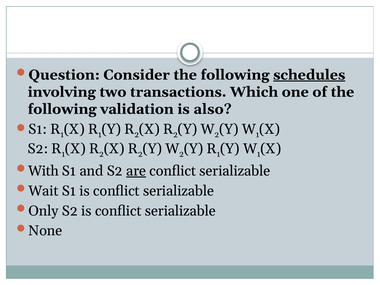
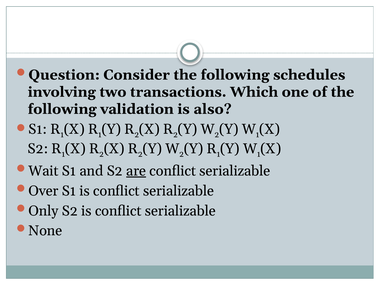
schedules underline: present -> none (309, 75)
With: With -> Wait (43, 171)
Wait: Wait -> Over (43, 191)
